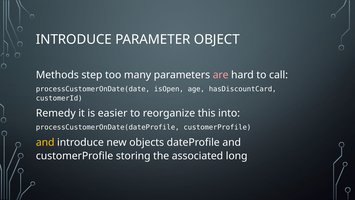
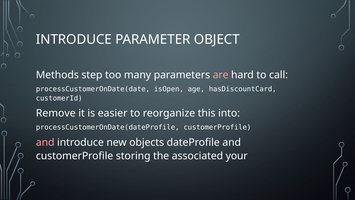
Remedy: Remedy -> Remove (56, 113)
and colour: yellow -> pink (45, 142)
long: long -> your (237, 156)
